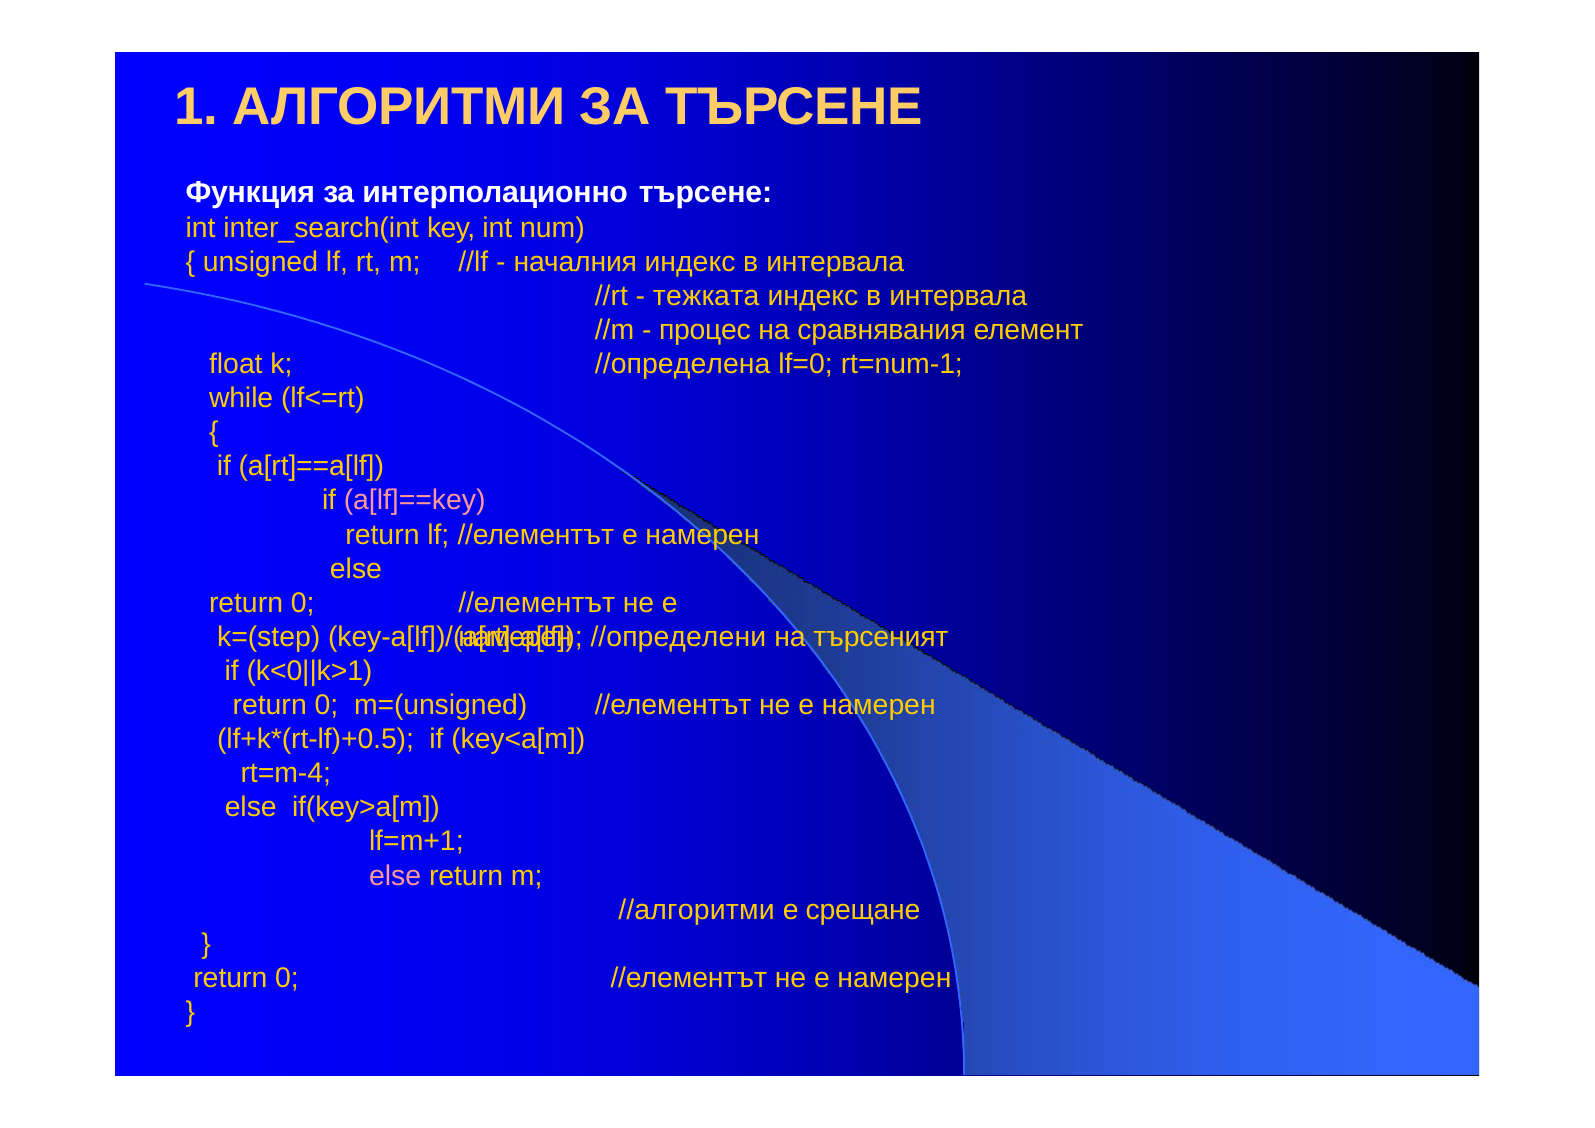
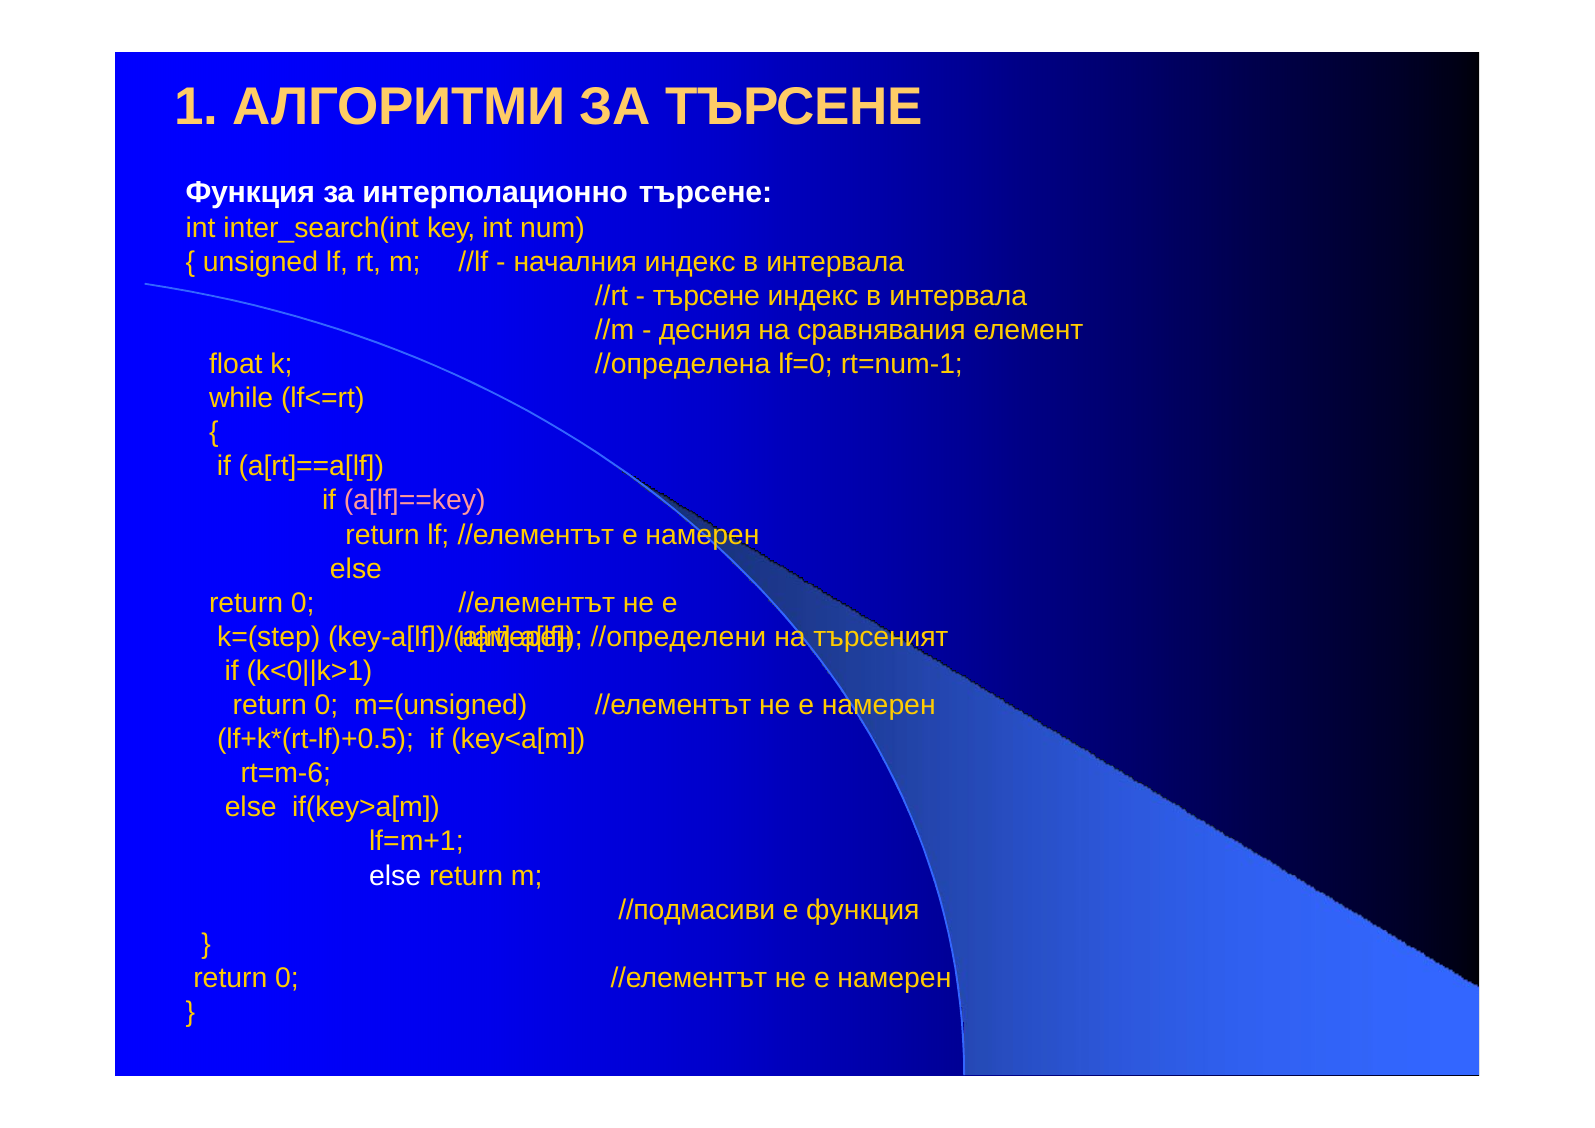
тежката: тежката -> търсене (706, 296)
процес: процес -> десния (705, 330)
rt=m-4: rt=m-4 -> rt=m-6 (286, 773)
else colour: pink -> white (395, 876)
//алгоритми: //алгоритми -> //подмасиви (697, 910)
е срещане: срещане -> функция (863, 910)
